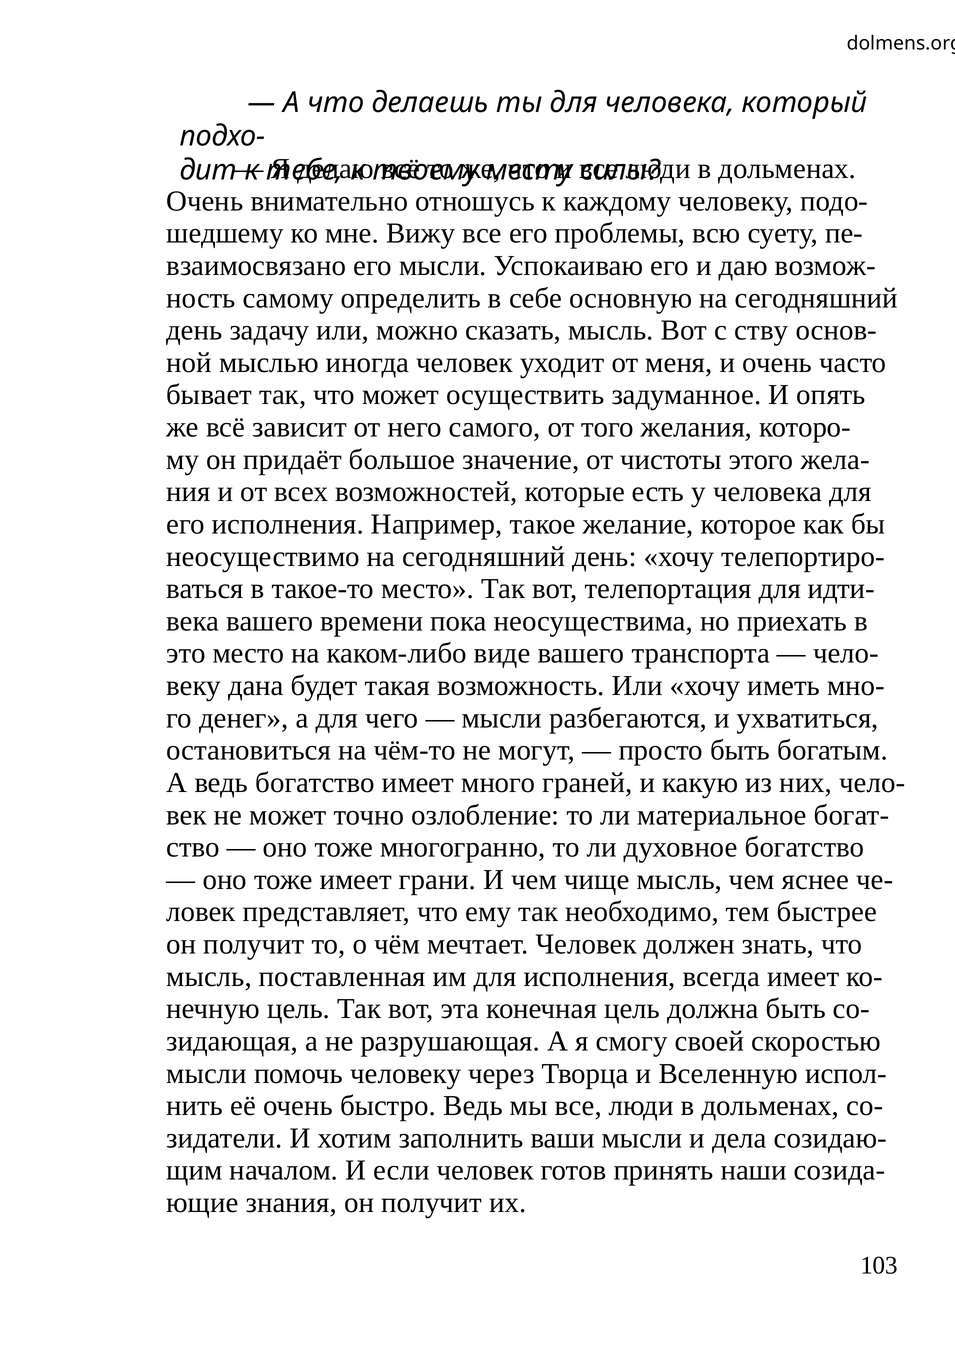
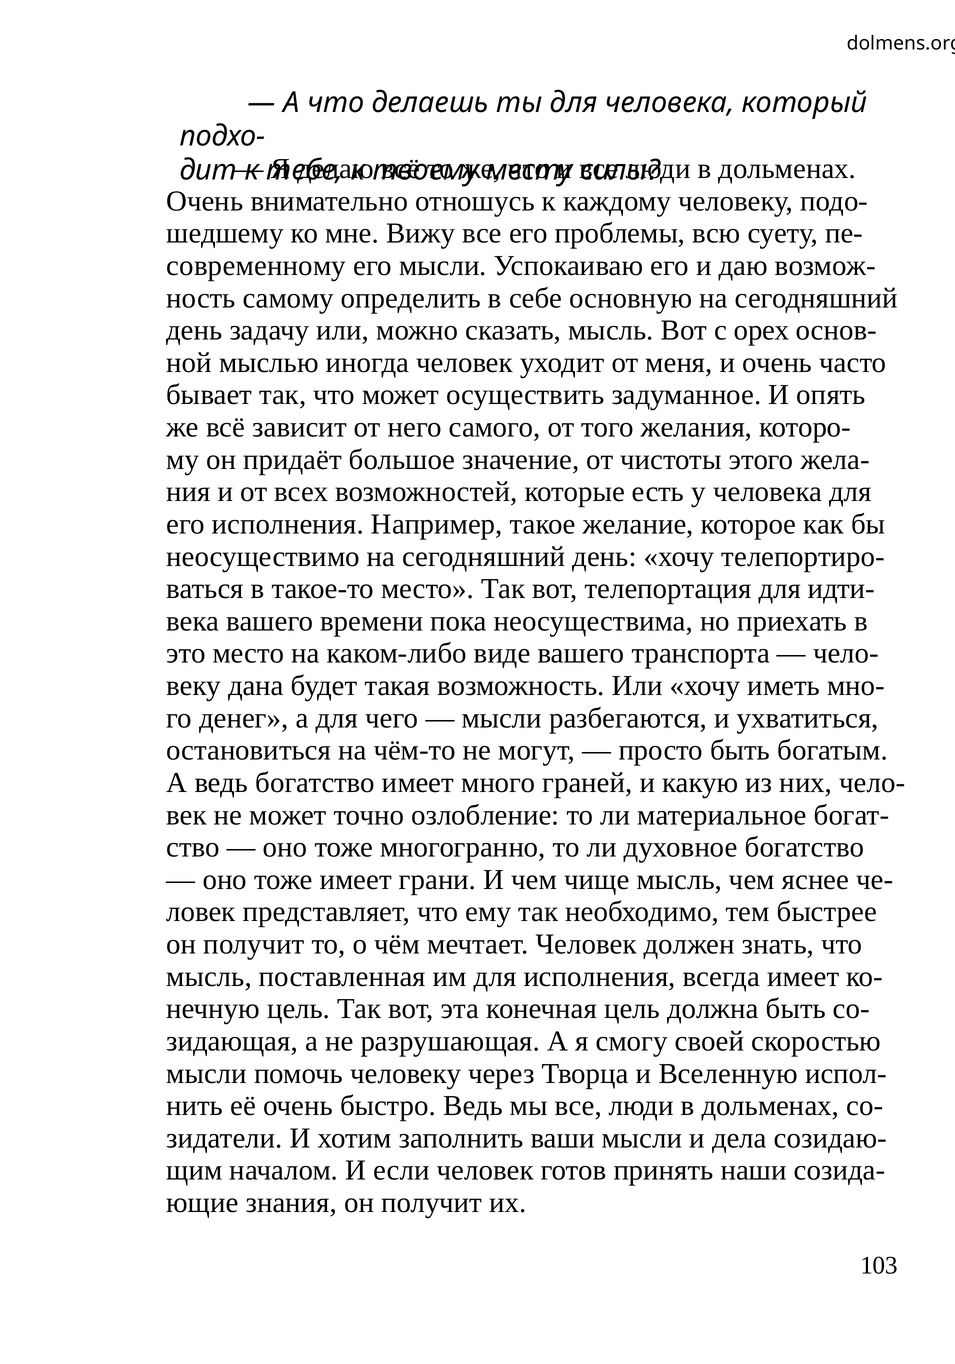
взаимосвязано: взаимосвязано -> современному (256, 266)
ству: ству -> орех (761, 331)
